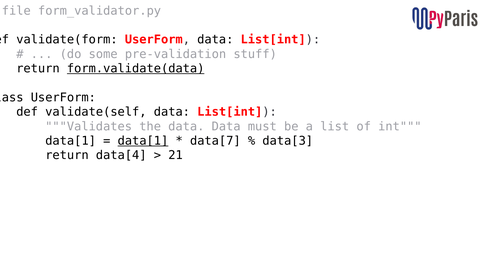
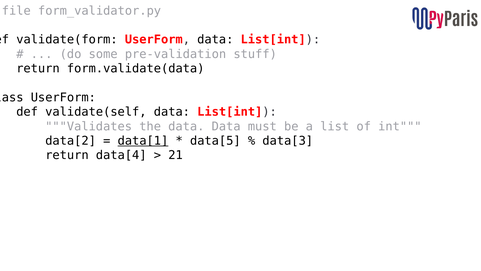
form.validate(data underline: present -> none (136, 68)
data[1: data[1 -> data[2 (71, 141)
data[7: data[7 -> data[5 (215, 141)
